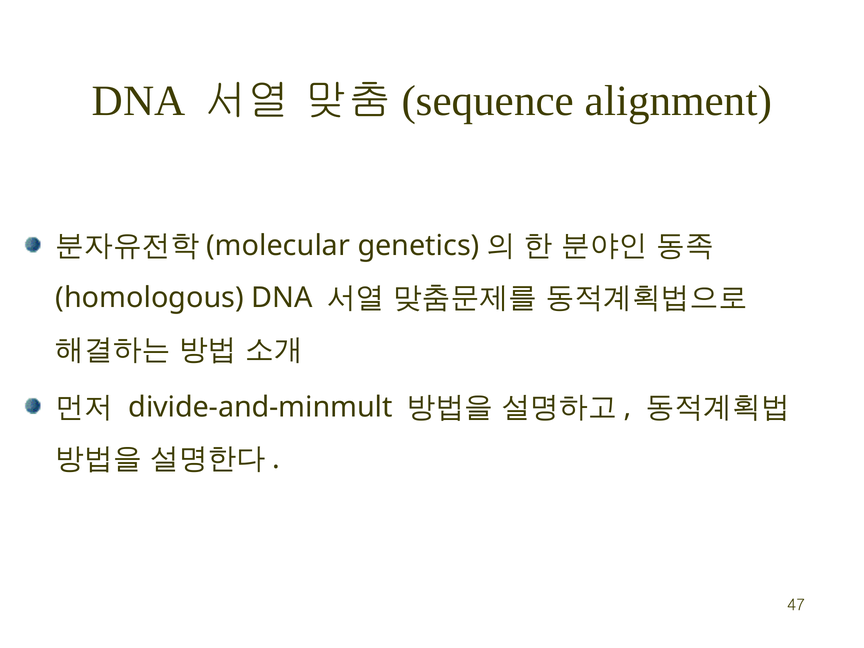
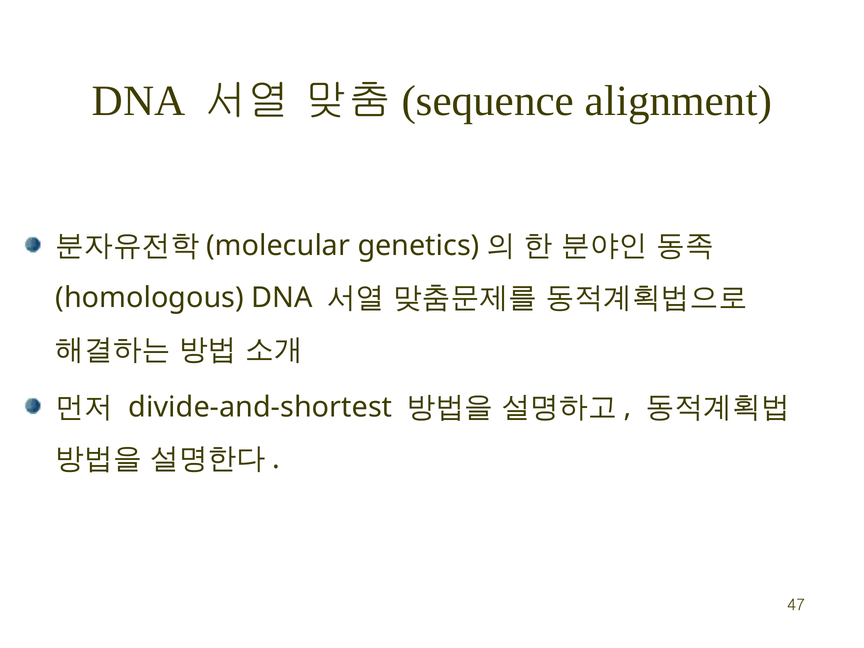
divide-and-minmult: divide-and-minmult -> divide-and-shortest (260, 407)
